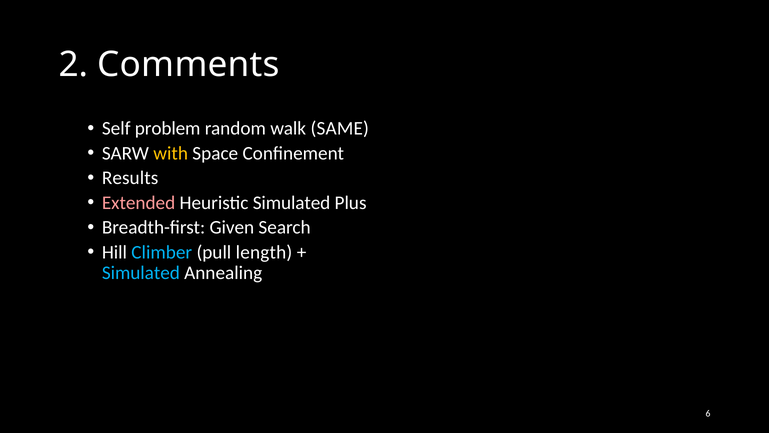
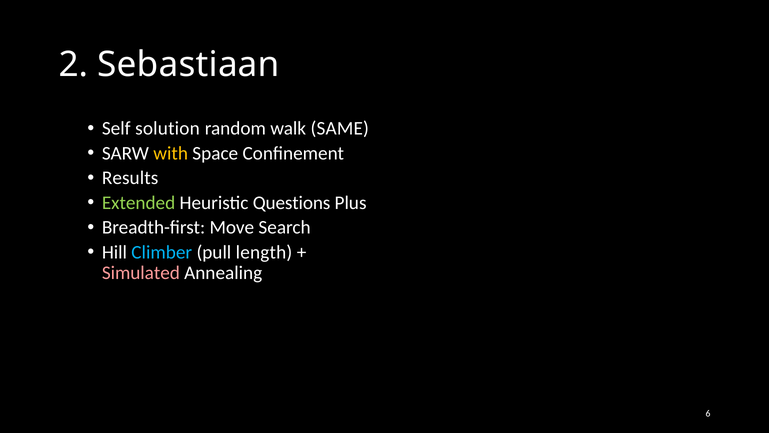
Comments: Comments -> Sebastiaan (189, 65)
problem: problem -> solution (167, 128)
Extended colour: pink -> light green (139, 203)
Heuristic Simulated: Simulated -> Questions (292, 203)
Given: Given -> Move (232, 227)
Simulated colour: light blue -> pink (141, 273)
